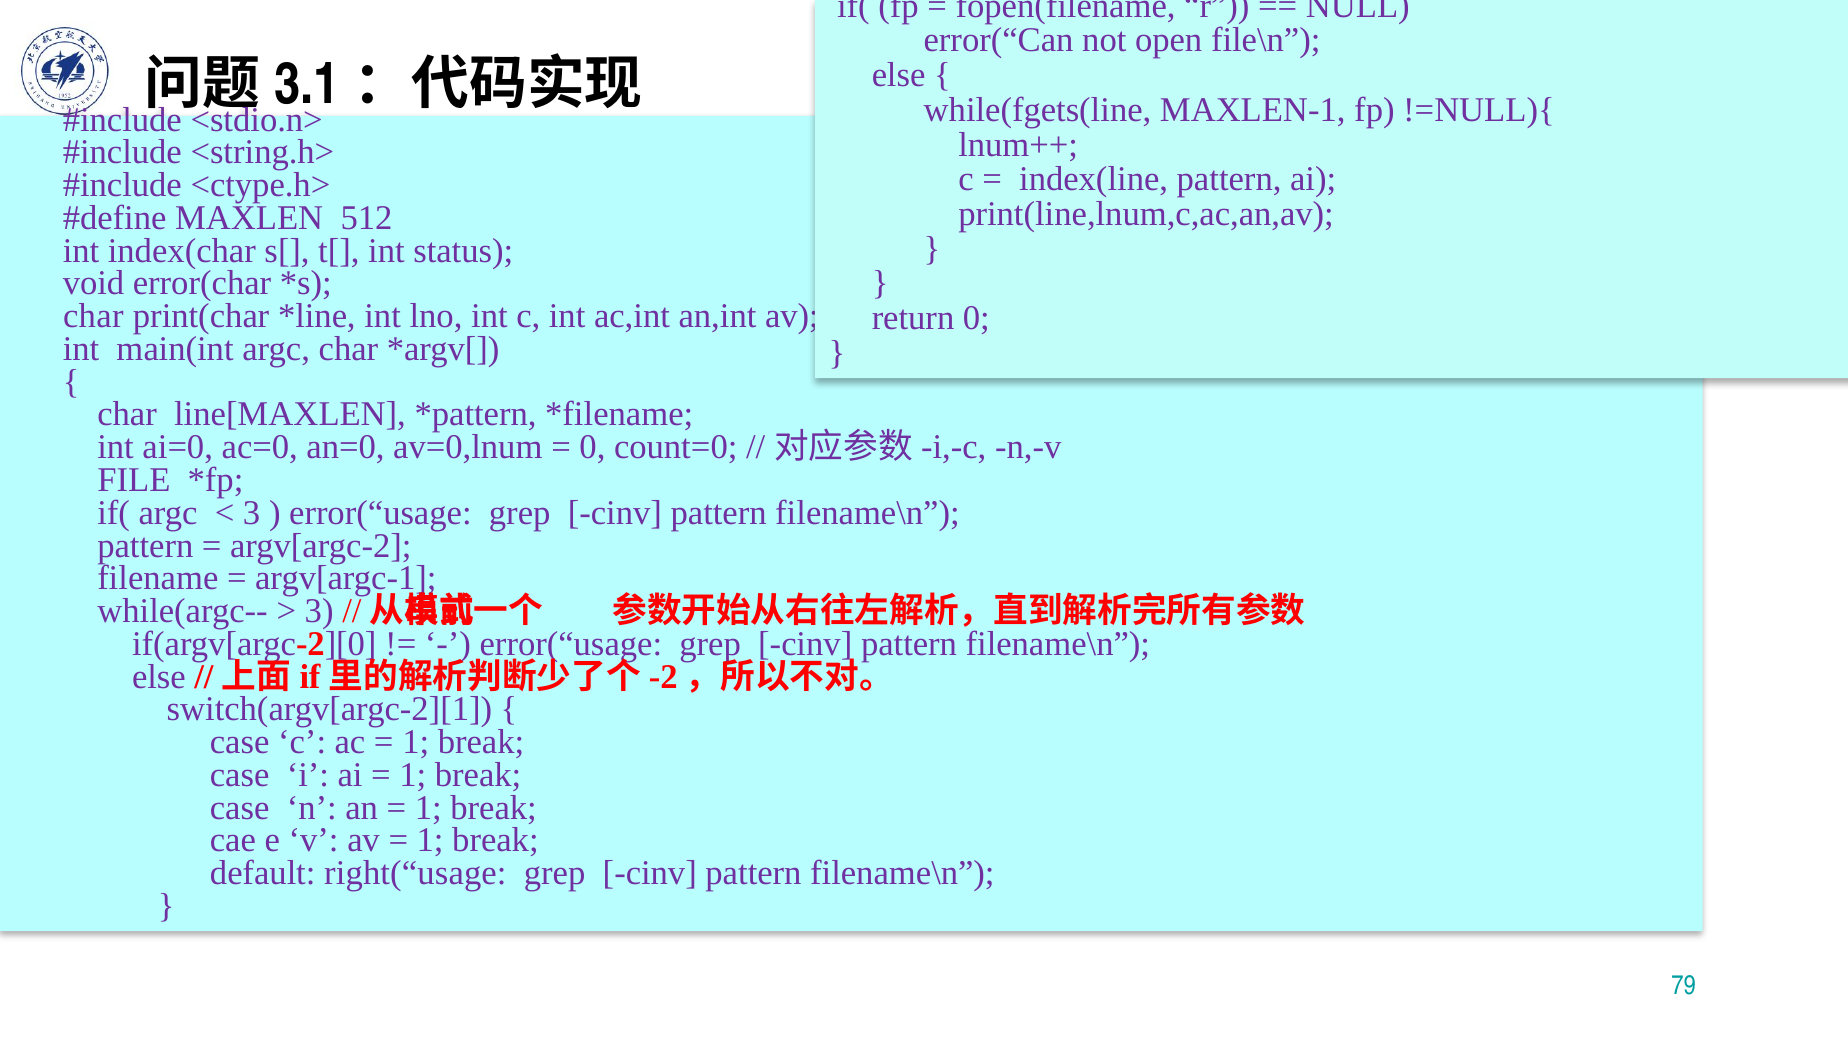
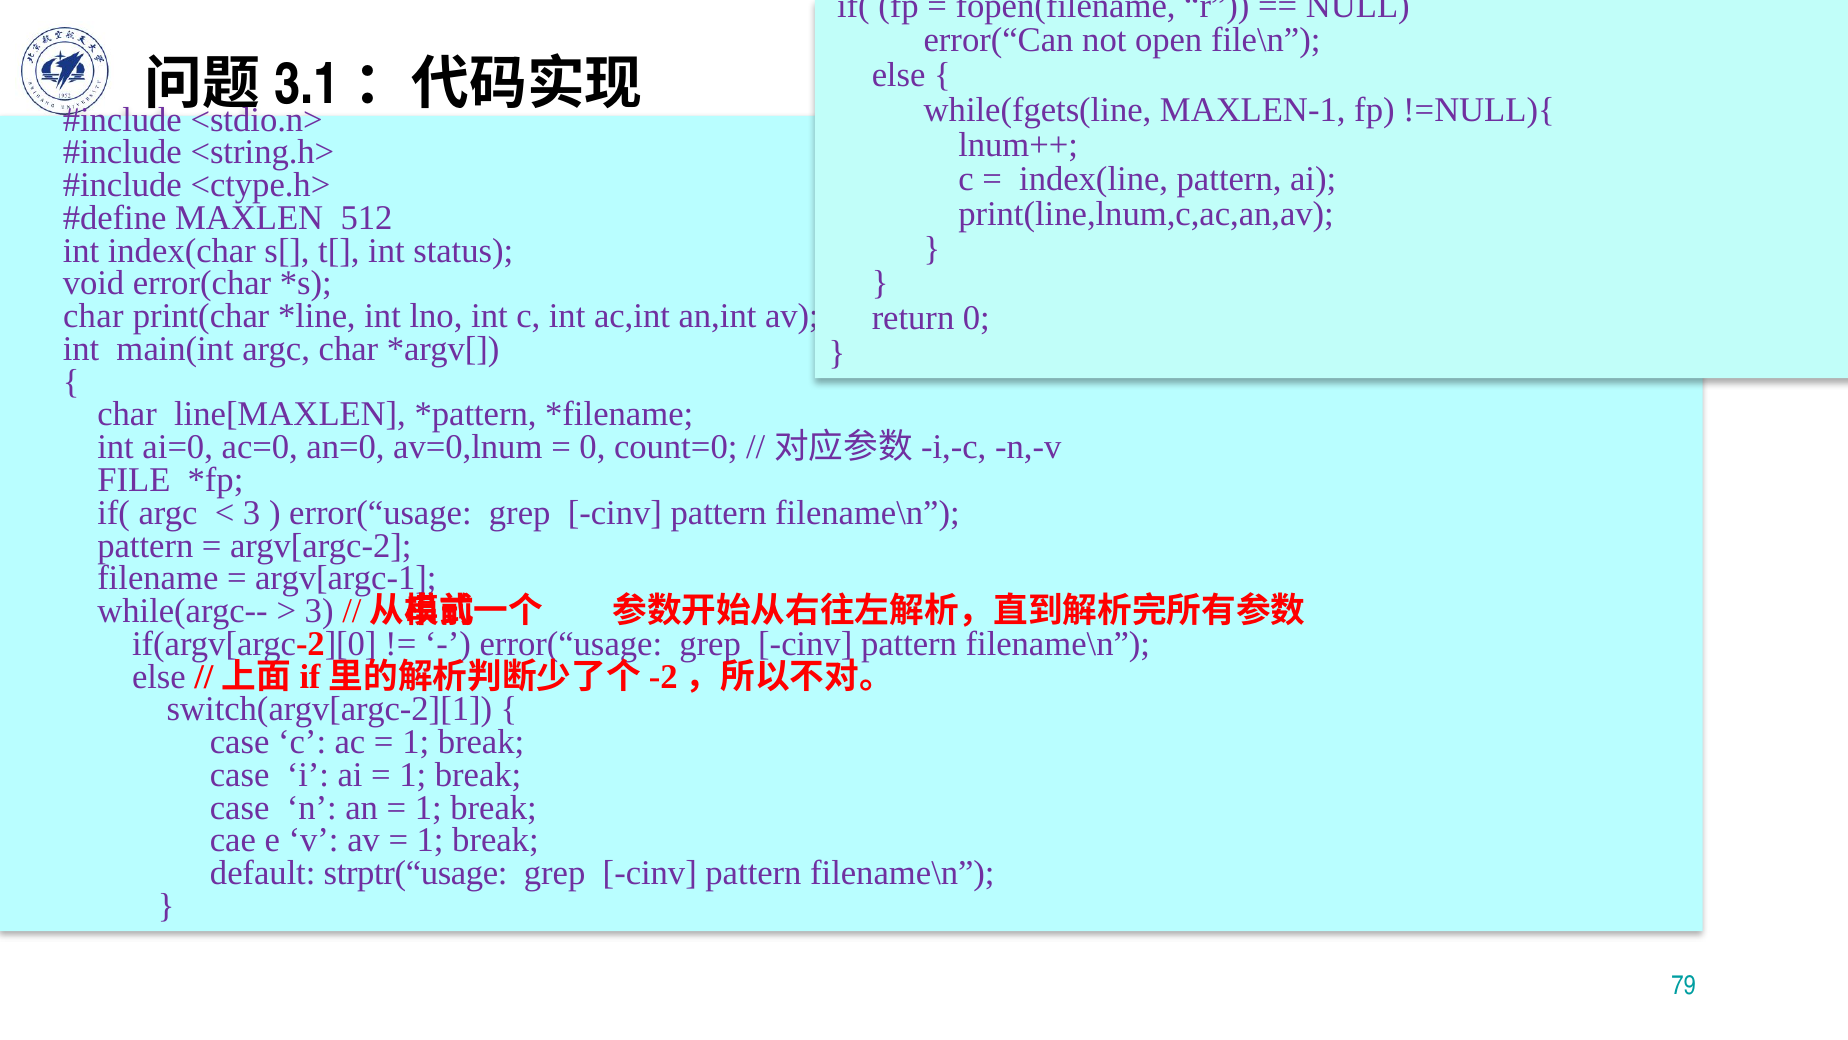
right(“usage: right(“usage -> strptr(“usage (416, 873)
